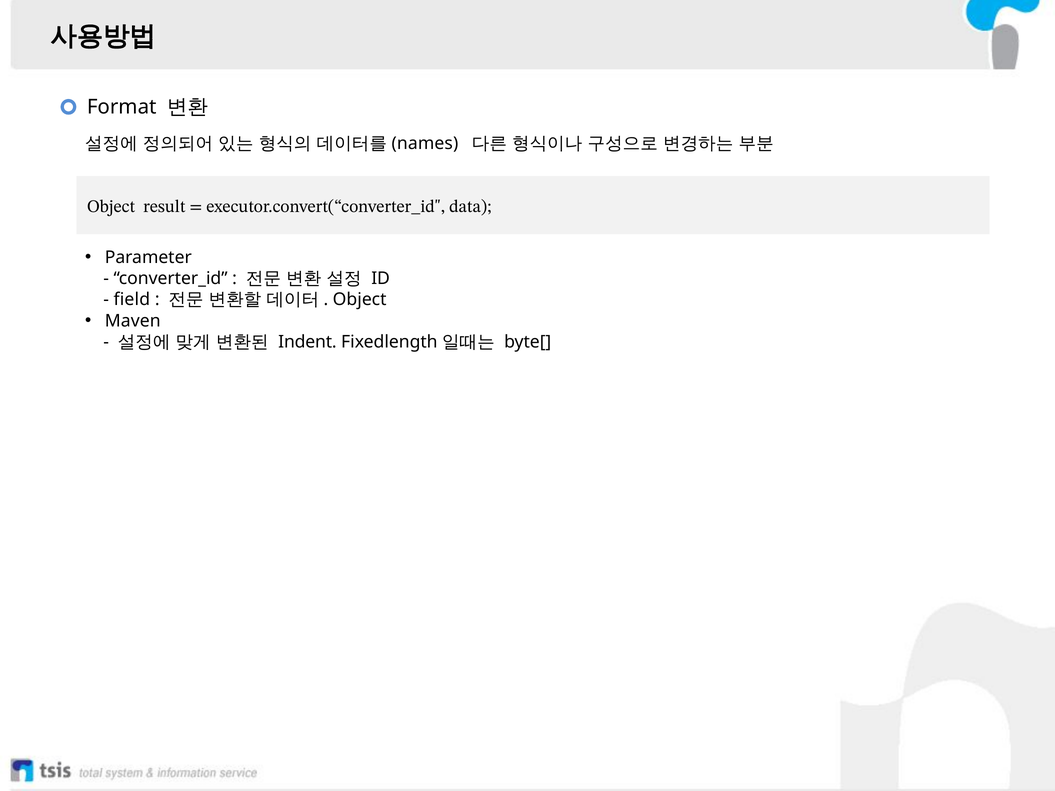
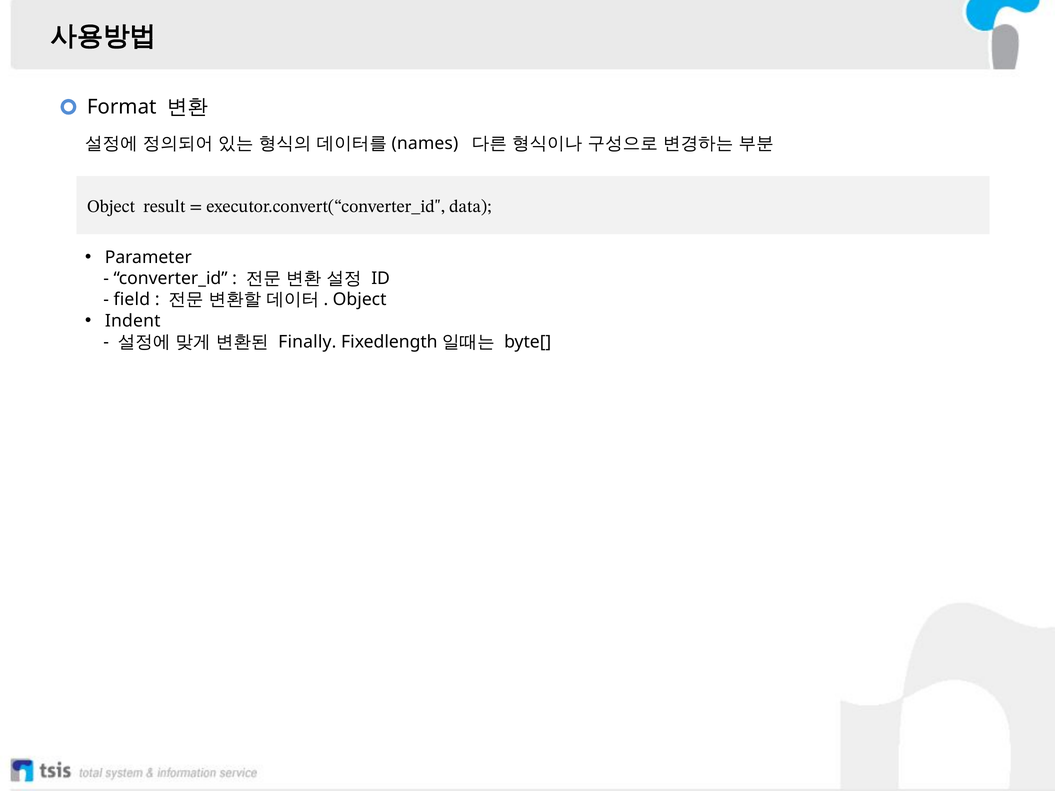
Maven: Maven -> Indent (133, 321)
Indent: Indent -> Finally (307, 342)
